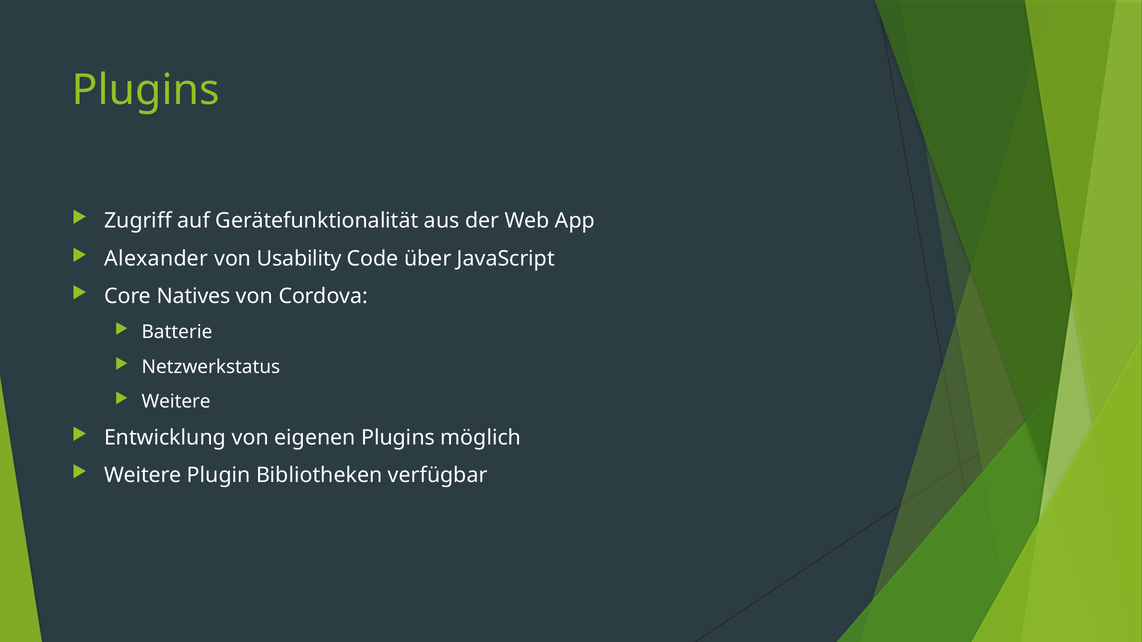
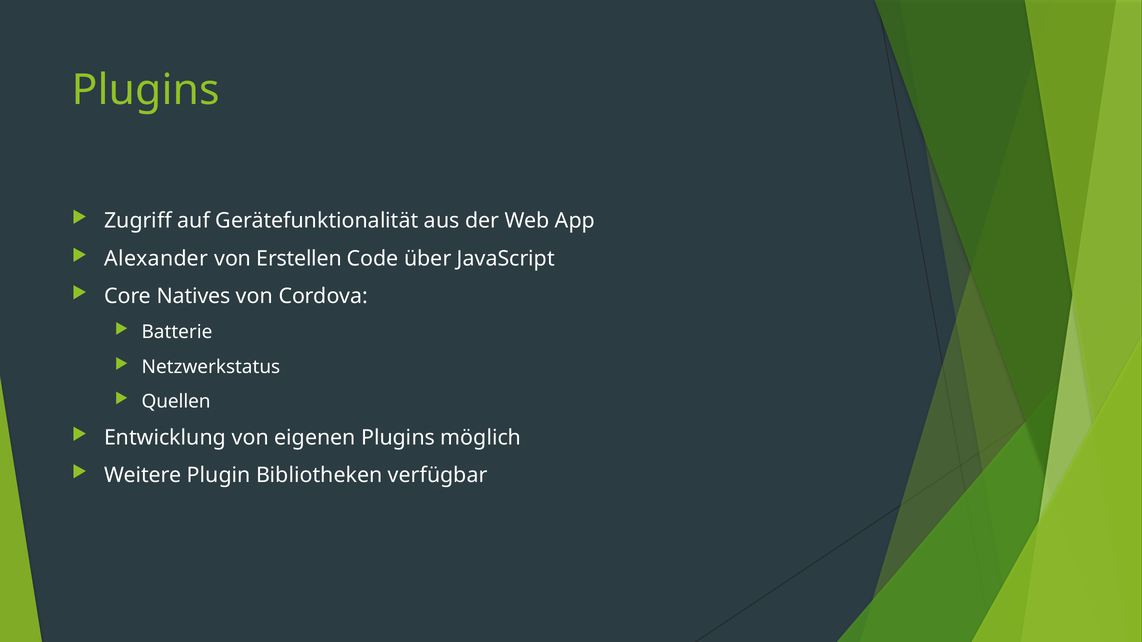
Usability: Usability -> Erstellen (299, 259)
Weitere: Weitere -> Quellen (176, 402)
